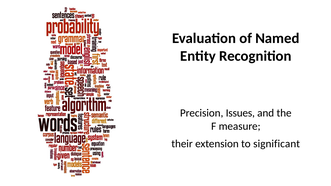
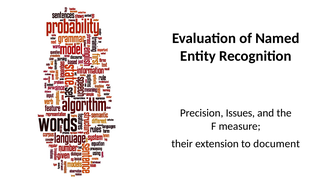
significant: significant -> document (277, 144)
